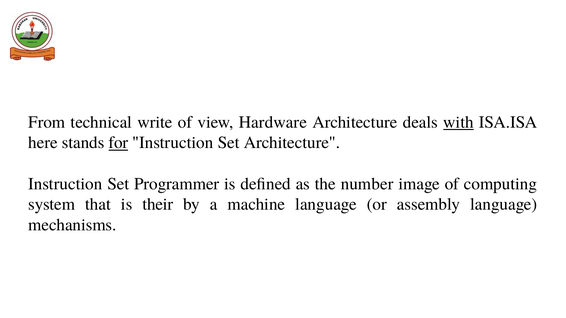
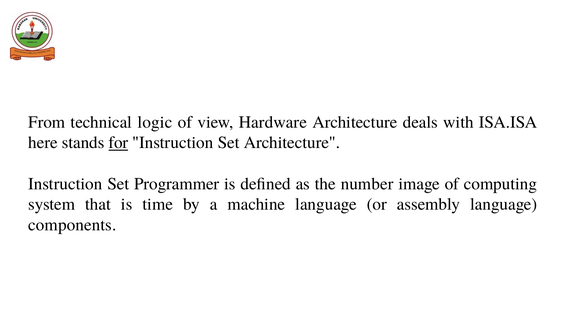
write: write -> logic (155, 122)
with underline: present -> none (458, 122)
their: their -> time (158, 204)
mechanisms: mechanisms -> components (72, 225)
